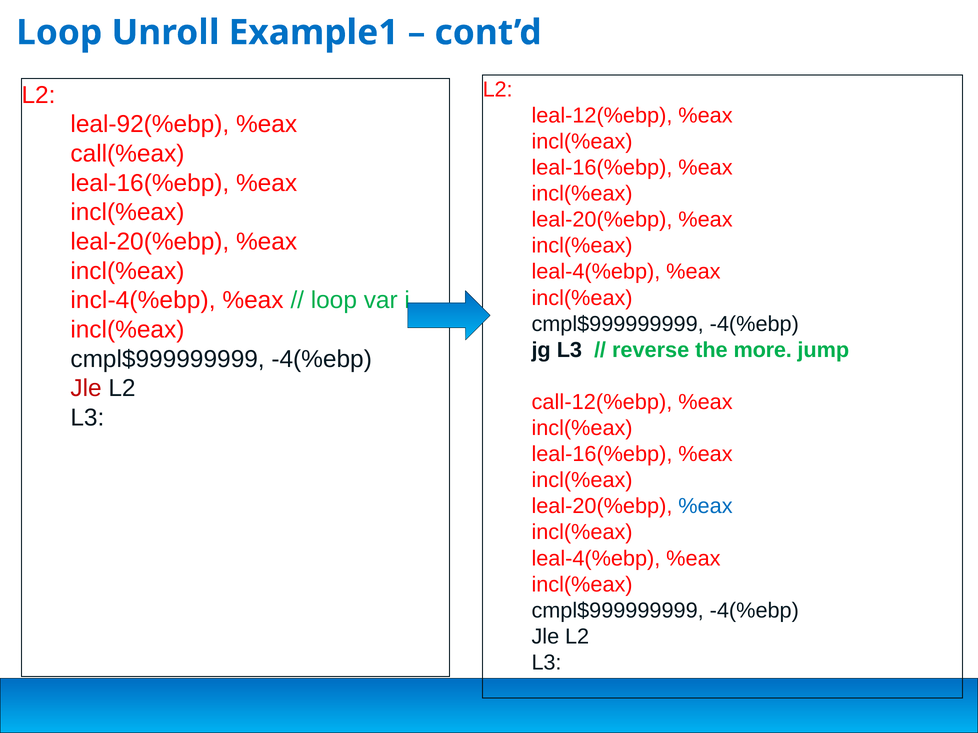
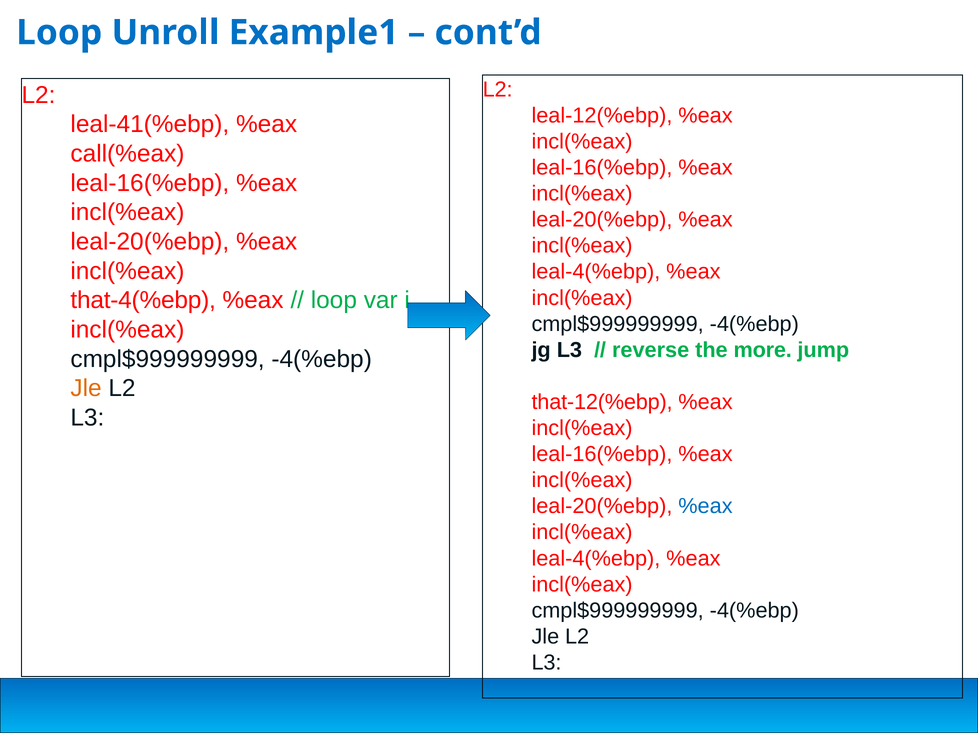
leal-92(%ebp: leal-92(%ebp -> leal-41(%ebp (150, 124)
incl-4(%ebp: incl-4(%ebp -> that-4(%ebp (143, 301)
Jle colour: red -> orange (86, 389)
call-12(%ebp: call-12(%ebp -> that-12(%ebp (602, 402)
